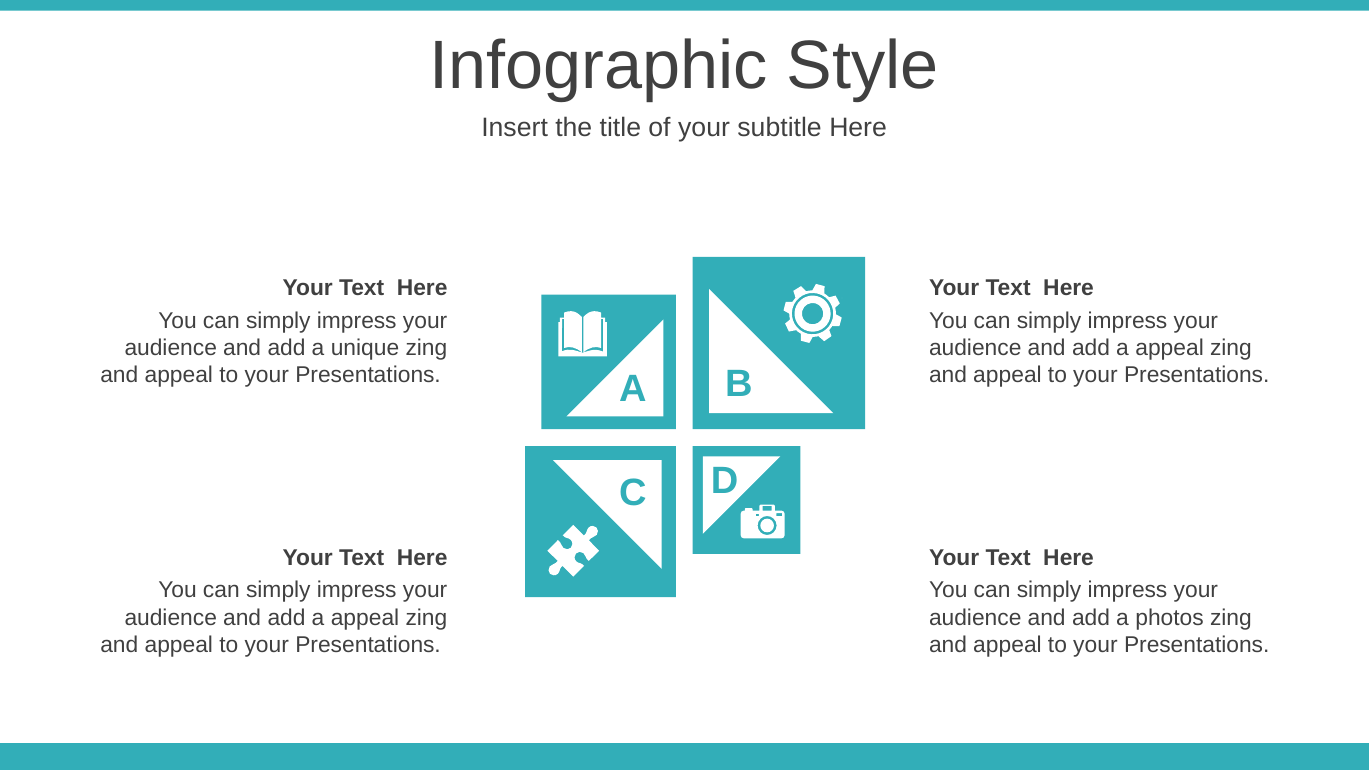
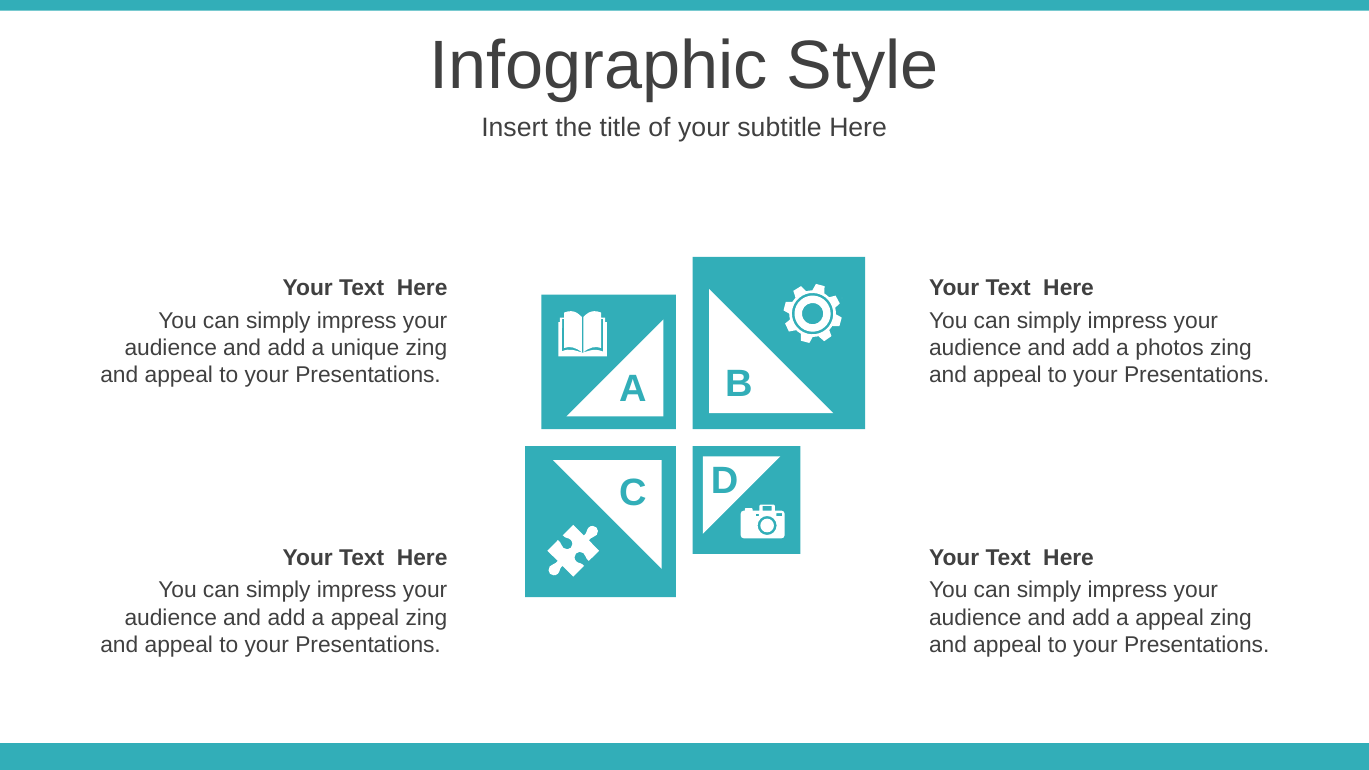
appeal: appeal -> photos (1170, 348)
photos: photos -> appeal (1170, 618)
